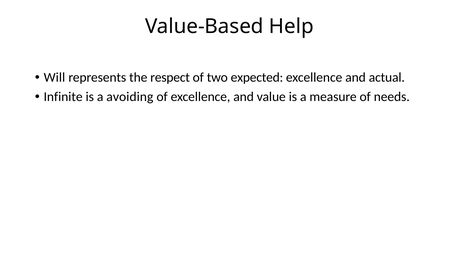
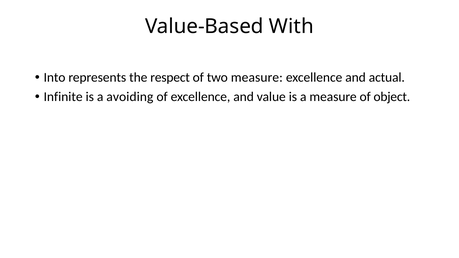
Help: Help -> With (291, 26)
Will: Will -> Into (55, 78)
two expected: expected -> measure (257, 78)
needs: needs -> object (392, 97)
